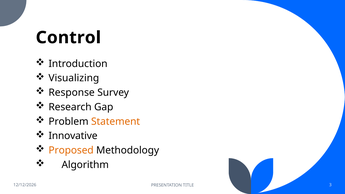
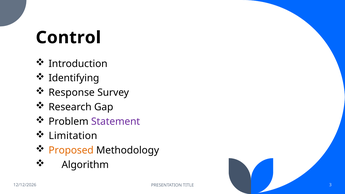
Visualizing: Visualizing -> Identifying (74, 78)
Statement colour: orange -> purple (116, 122)
Innovative: Innovative -> Limitation (73, 136)
